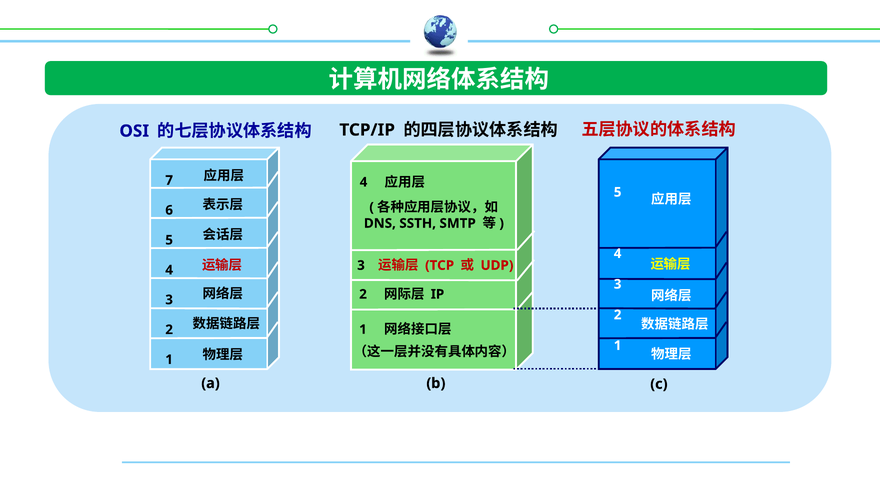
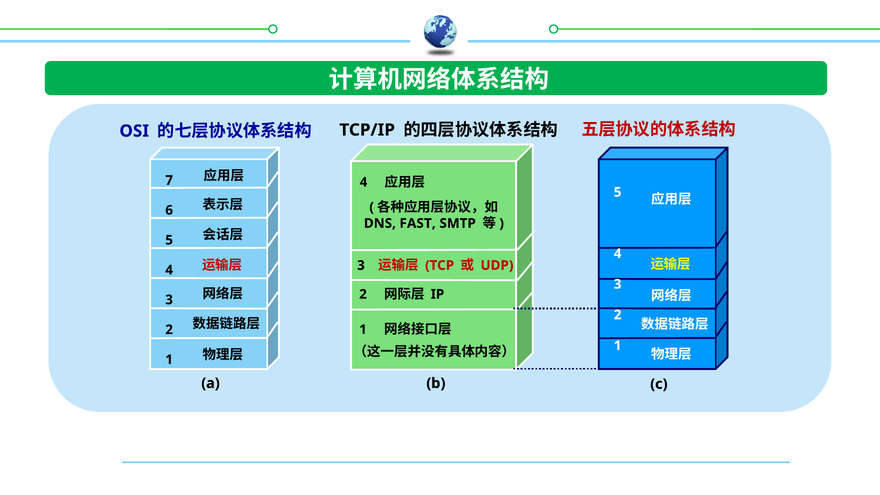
SSTH: SSTH -> FAST (418, 223)
